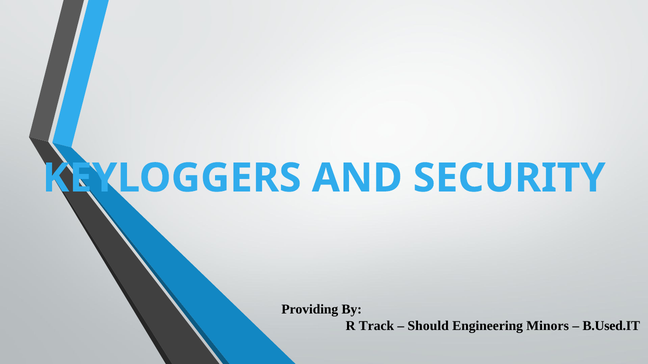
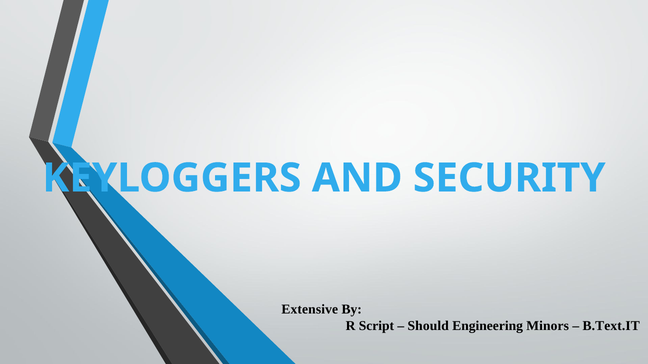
Providing: Providing -> Extensive (310, 310)
Track: Track -> Script (376, 326)
B.Used.IT: B.Used.IT -> B.Text.IT (611, 326)
